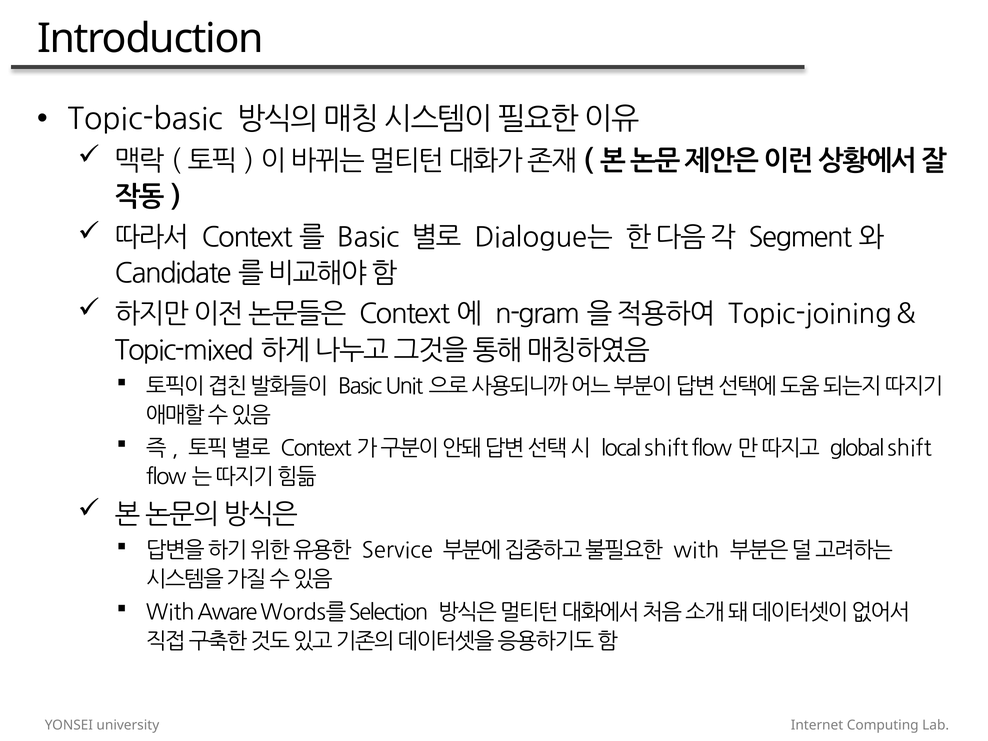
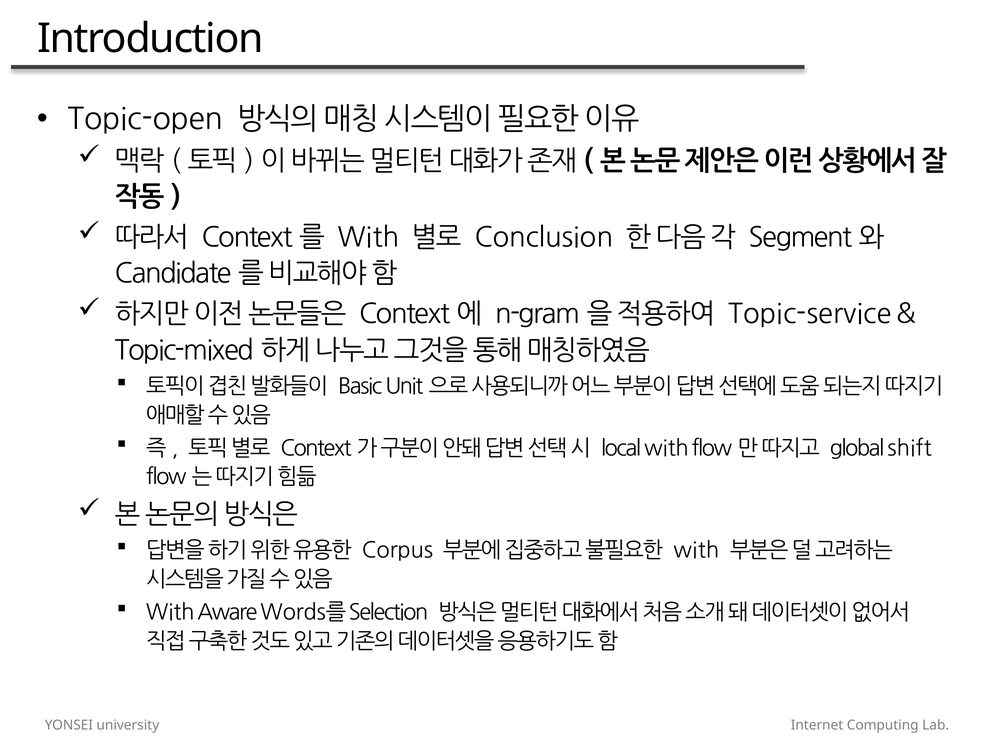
Topic-basic: Topic-basic -> Topic-open (146, 119)
Basic: Basic -> With (368, 238)
Dialogue는: Dialogue는 -> Conclusion (544, 238)
Topic-joining: Topic-joining -> Topic-service (810, 314)
local shift: shift -> with (666, 448)
Service: Service -> Corpus (397, 551)
